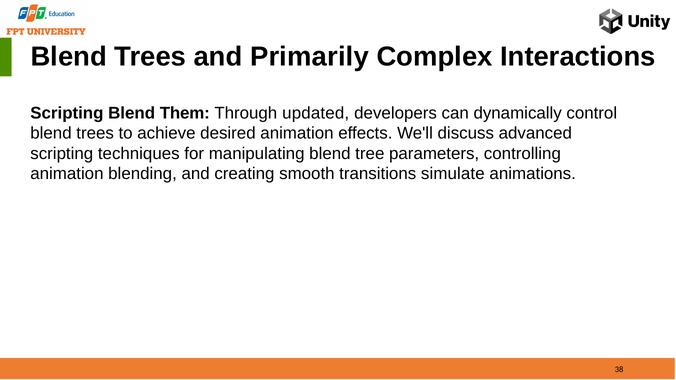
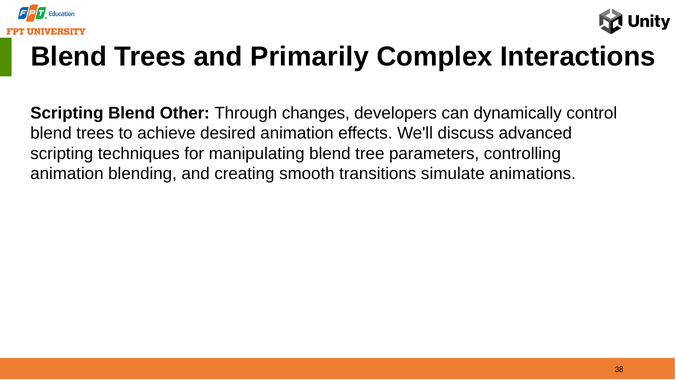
Them: Them -> Other (185, 113)
updated: updated -> changes (316, 113)
